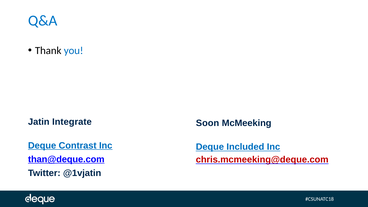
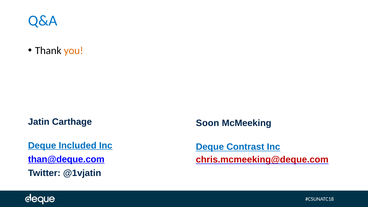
you colour: blue -> orange (74, 51)
Integrate: Integrate -> Carthage (72, 122)
Contrast: Contrast -> Included (78, 146)
Included: Included -> Contrast (245, 147)
